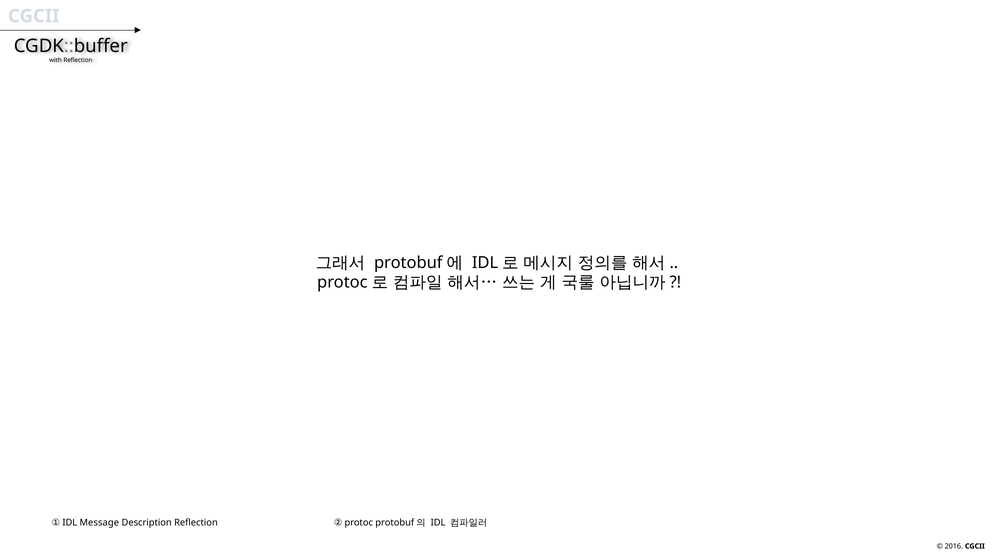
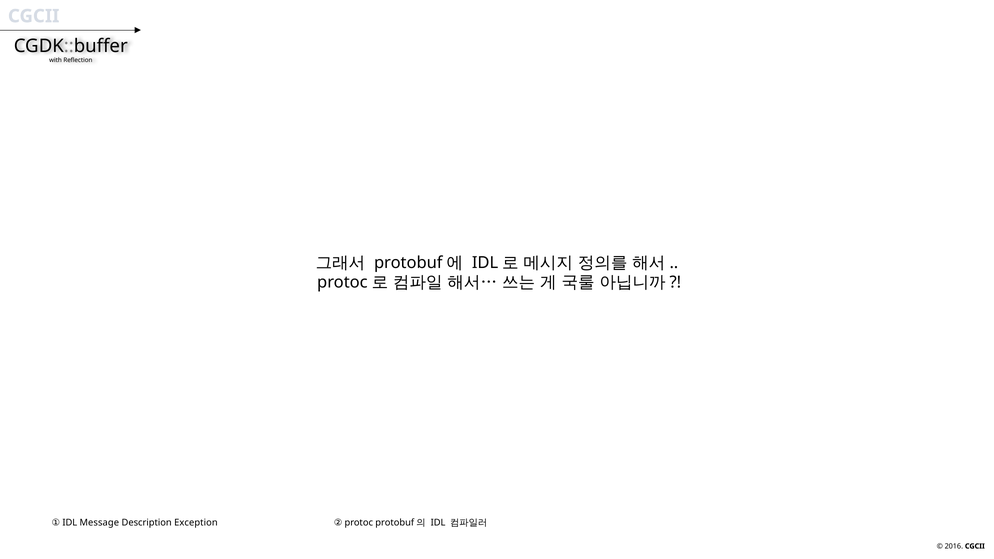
Description Reflection: Reflection -> Exception (196, 523)
